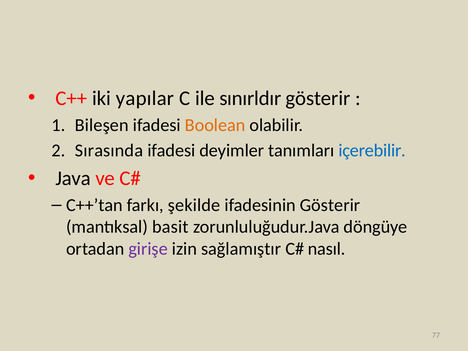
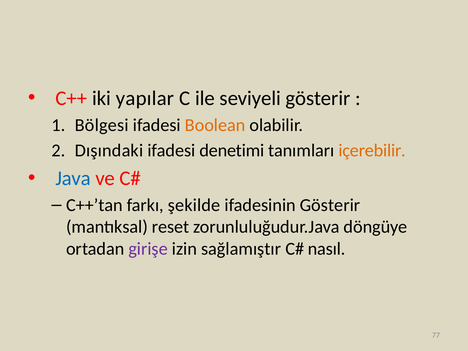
sınırldır: sınırldır -> seviyeli (250, 98)
Bileşen: Bileşen -> Bölgesi (102, 125)
Sırasında: Sırasında -> Dışındaki (109, 150)
deyimler: deyimler -> denetimi (232, 150)
içerebilir colour: blue -> orange (372, 150)
Java colour: black -> blue (73, 178)
basit: basit -> reset (171, 227)
